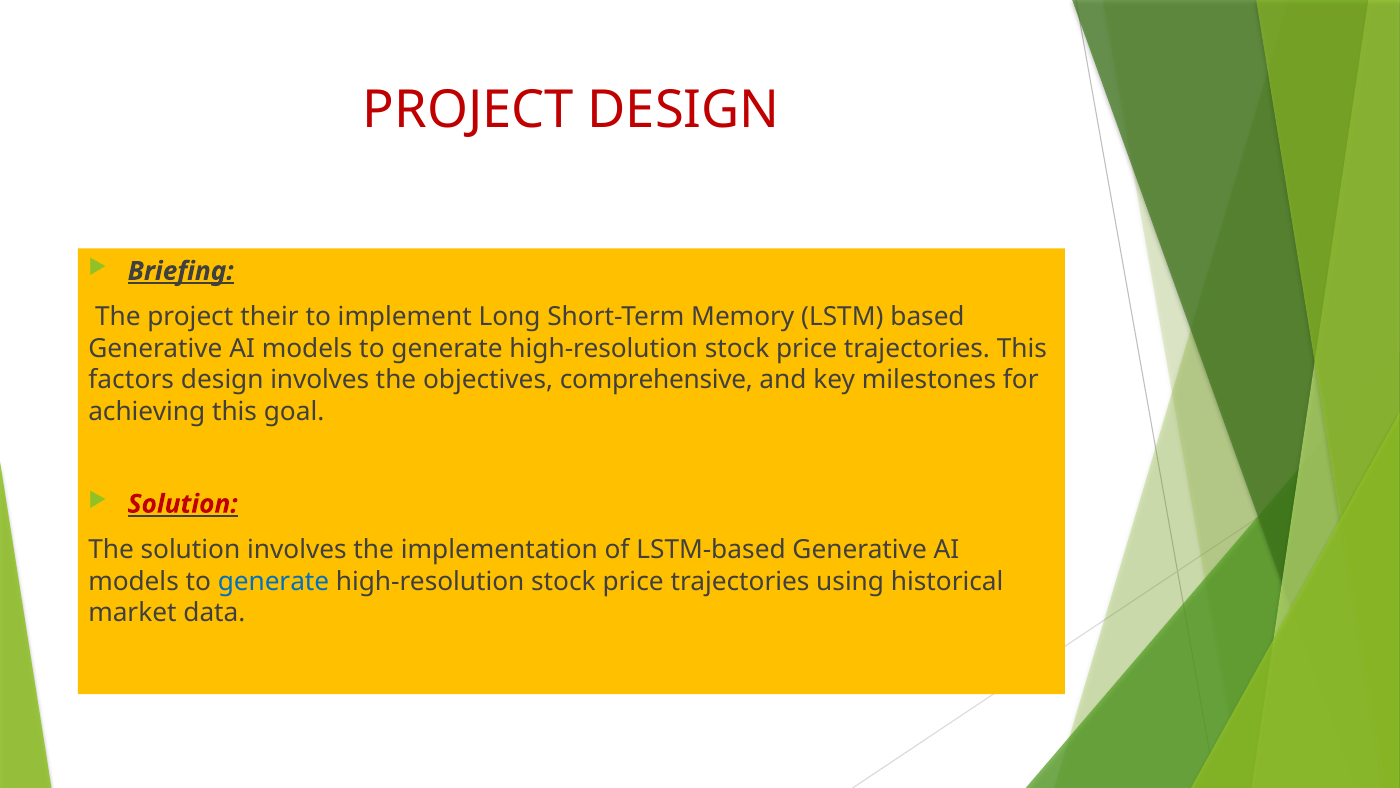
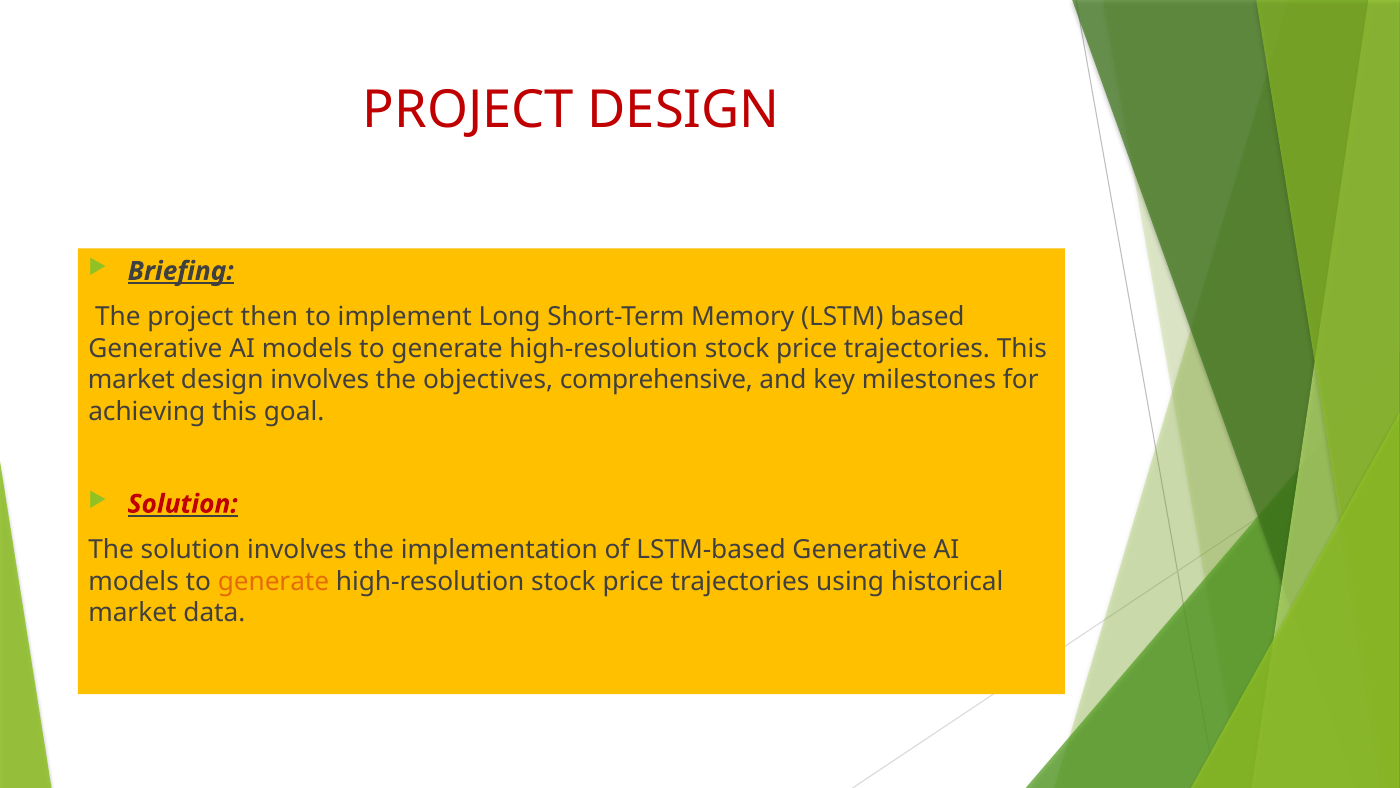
their: their -> then (269, 317)
factors: factors -> market (131, 380)
generate colour: blue -> orange (273, 581)
